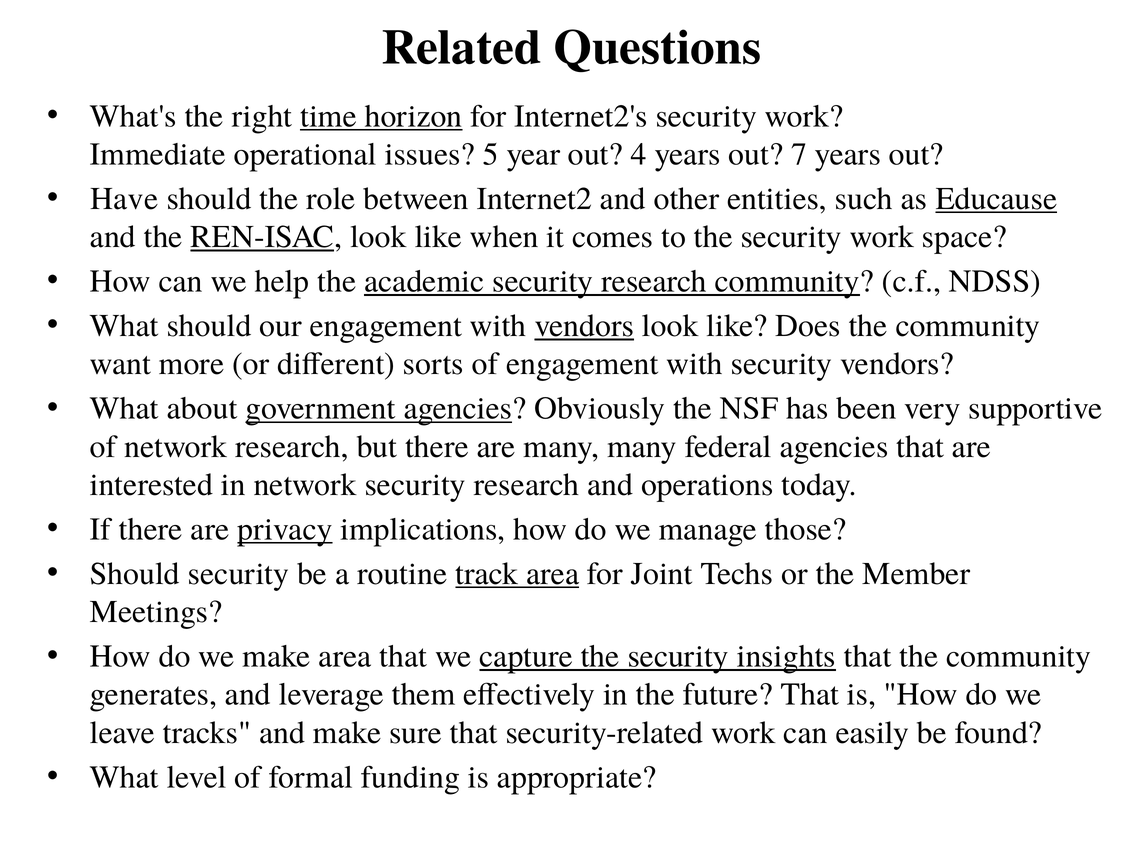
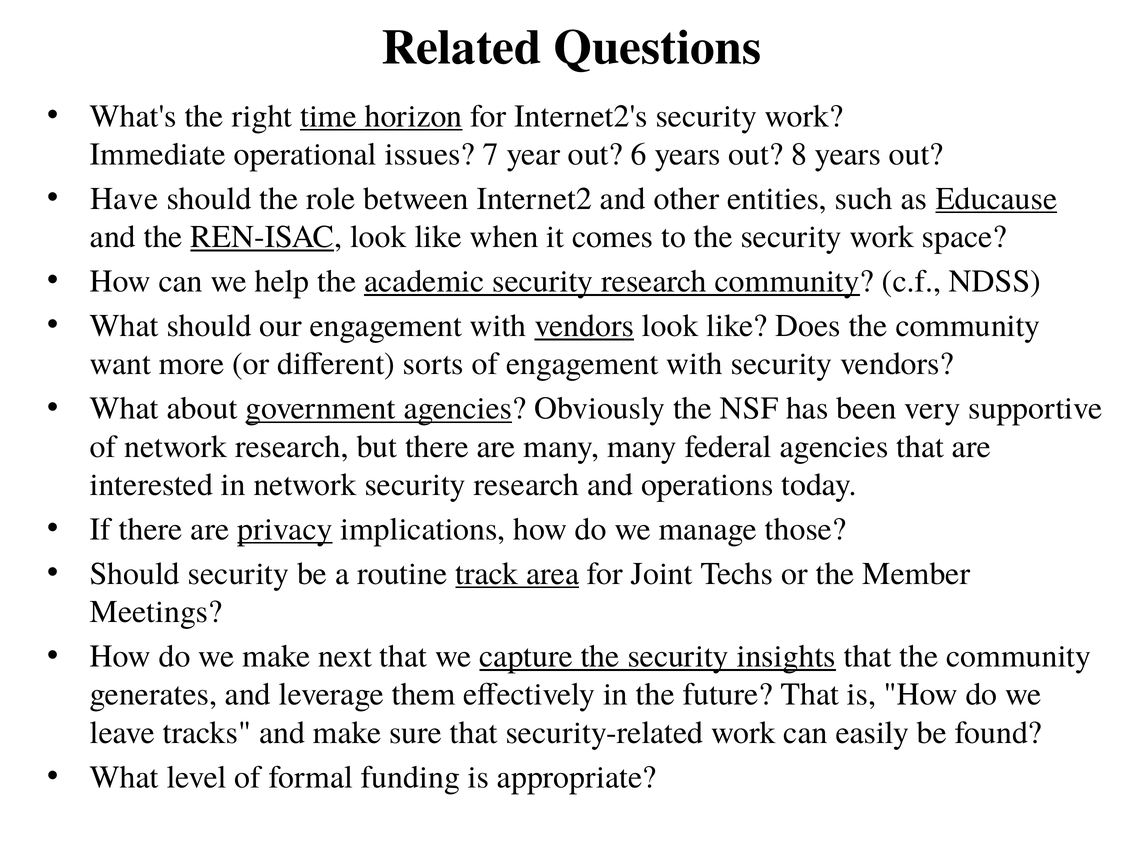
5: 5 -> 7 (491, 154)
4: 4 -> 6 (639, 154)
7: 7 -> 8 (799, 154)
make area: area -> next (345, 657)
